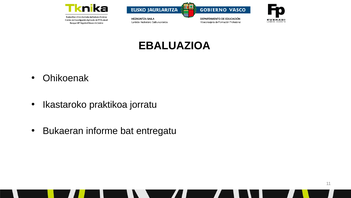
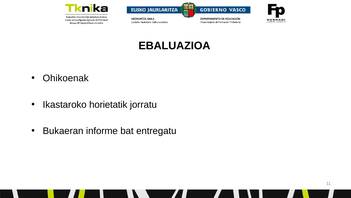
praktikoa: praktikoa -> horietatik (108, 104)
